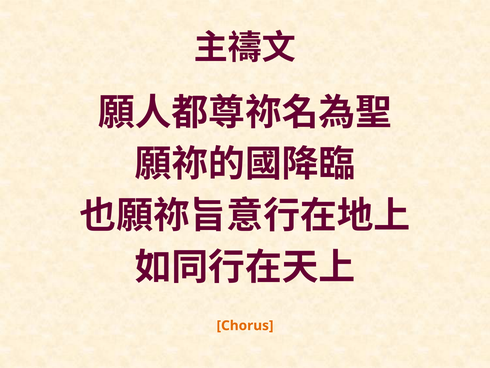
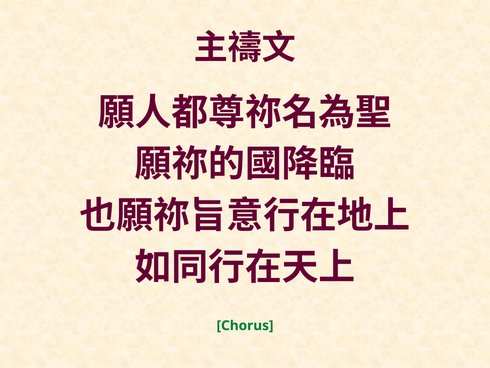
Chorus colour: orange -> green (245, 325)
